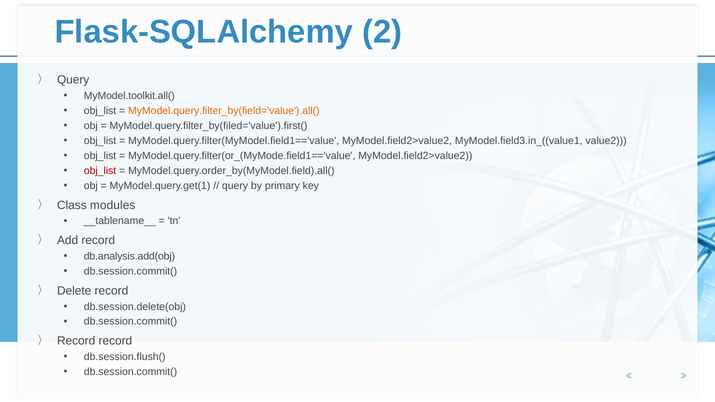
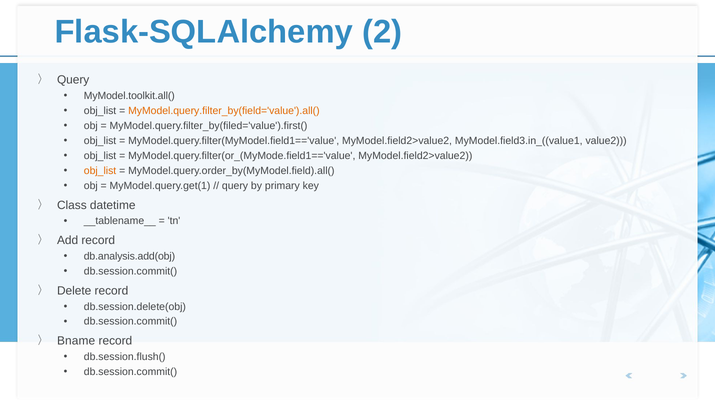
obj_list colour: red -> orange (100, 171)
modules: modules -> datetime (113, 205)
Record: Record -> Bname (76, 341)
